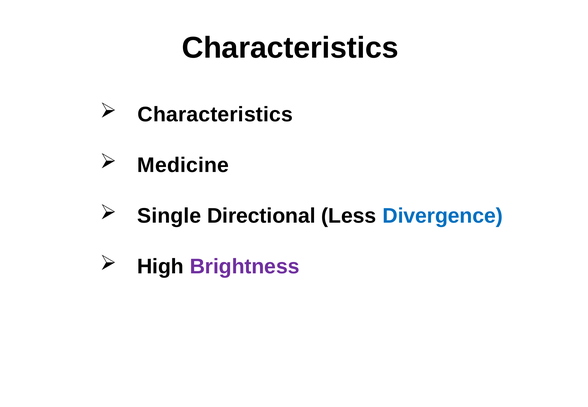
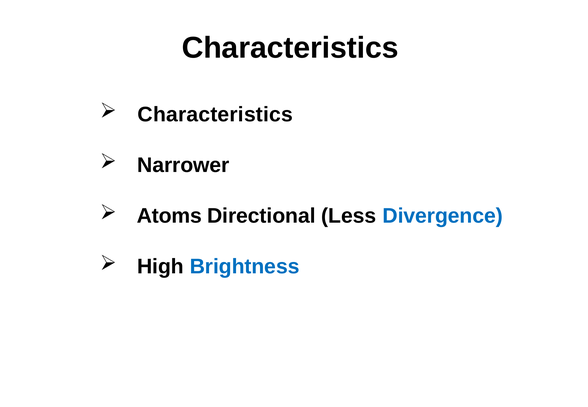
Medicine: Medicine -> Narrower (183, 165)
Single: Single -> Atoms (169, 216)
Brightness colour: purple -> blue (245, 267)
